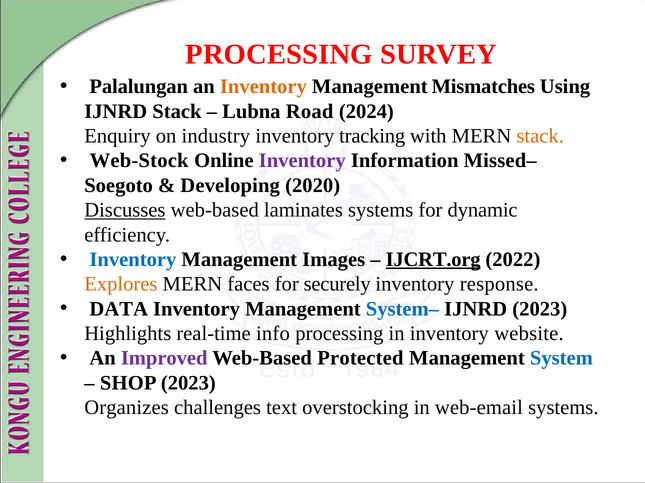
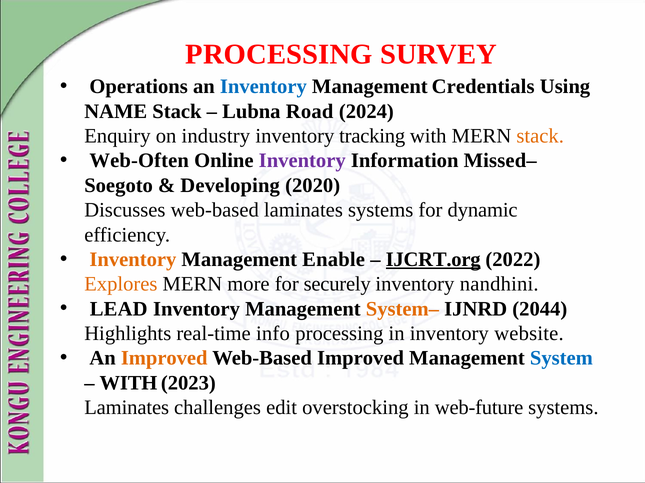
Palalungan: Palalungan -> Operations (139, 87)
Inventory colour: orange -> blue (263, 87)
Mismatches: Mismatches -> Credentials (483, 87)
IJNRD: IJNRD -> NAME (116, 112)
Web-Stock: Web-Stock -> Web-Often (139, 161)
Discusses underline: present -> none (125, 210)
Inventory colour: blue -> orange (133, 260)
Images: Images -> Enable (334, 260)
faces: faces -> more (248, 284)
response: response -> nandhini (499, 284)
DATA: DATA -> LEAD (119, 309)
System– colour: blue -> orange (402, 309)
IJNRD 2023: 2023 -> 2044 (540, 309)
Improved colour: purple -> orange (164, 359)
Web-Based Protected: Protected -> Improved (361, 359)
SHOP: SHOP -> WITH (128, 383)
Organizes: Organizes -> Laminates (127, 408)
text: text -> edit (282, 408)
web-email: web-email -> web-future (479, 408)
